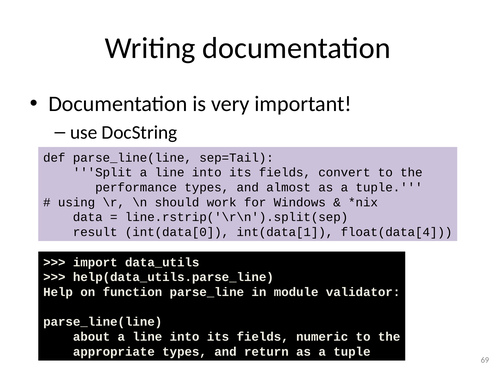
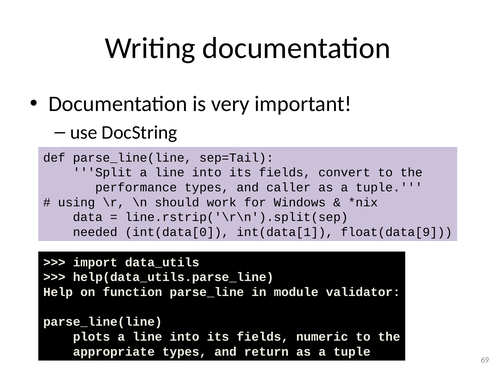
almost: almost -> caller (289, 187)
result: result -> needed (95, 232)
float(data[4: float(data[4 -> float(data[9 (396, 232)
about: about -> plots (92, 337)
